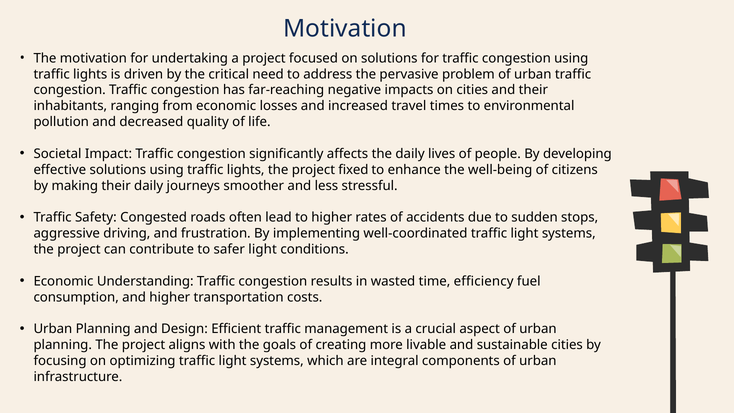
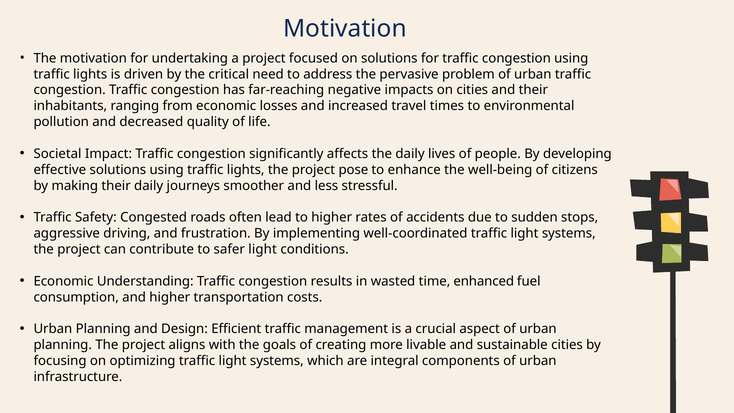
fixed: fixed -> pose (353, 170)
efficiency: efficiency -> enhanced (484, 281)
